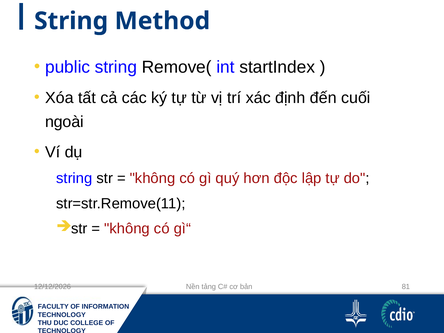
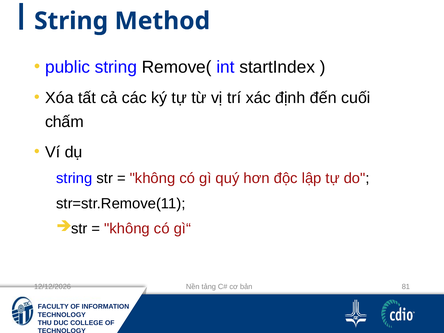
ngoài: ngoài -> chấm (64, 122)
